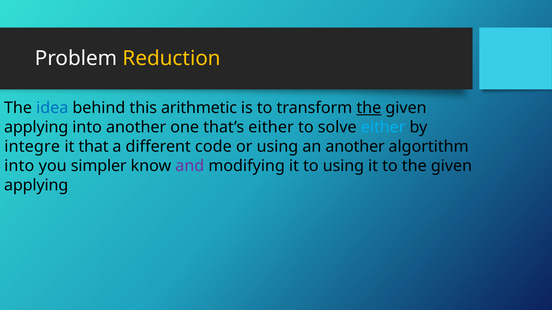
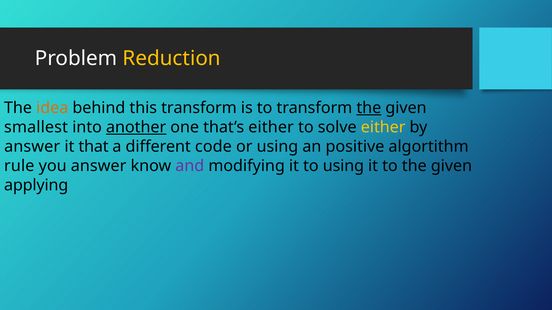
idea colour: blue -> orange (52, 108)
this arithmetic: arithmetic -> transform (199, 108)
applying: applying -> smallest (36, 127)
another underline: none -> present (136, 127)
either colour: light blue -> yellow (383, 127)
integre: integre -> answer (32, 147)
an another: another -> positive (355, 147)
into: into -> rule (19, 166)
you simpler: simpler -> answer (99, 166)
